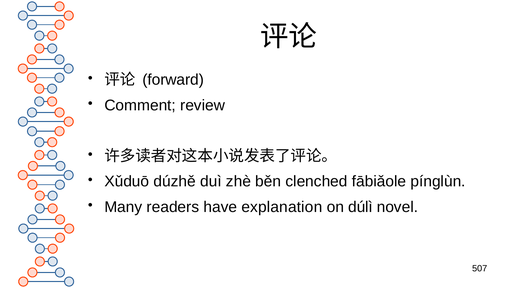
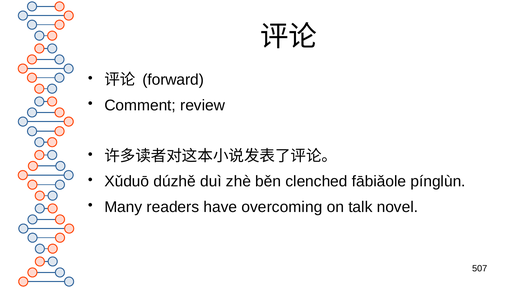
explanation: explanation -> overcoming (282, 207)
dúlì: dúlì -> talk (360, 207)
